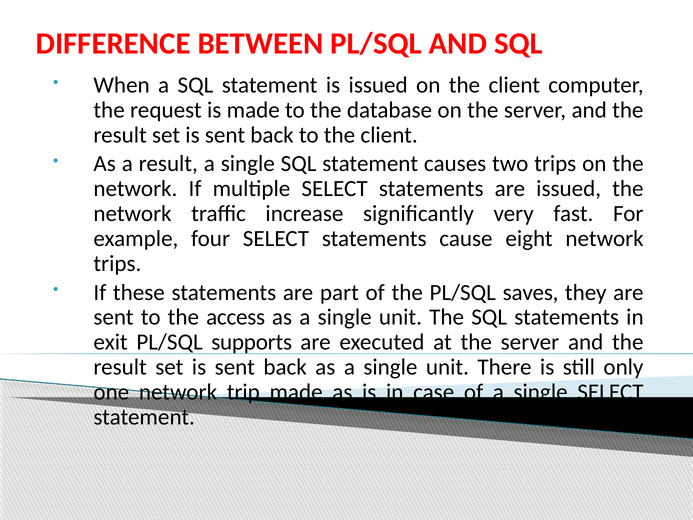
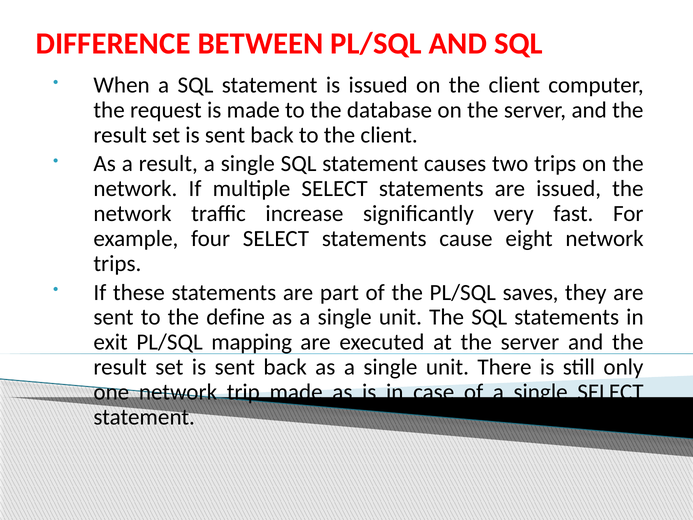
access: access -> define (236, 317)
supports: supports -> mapping (252, 342)
